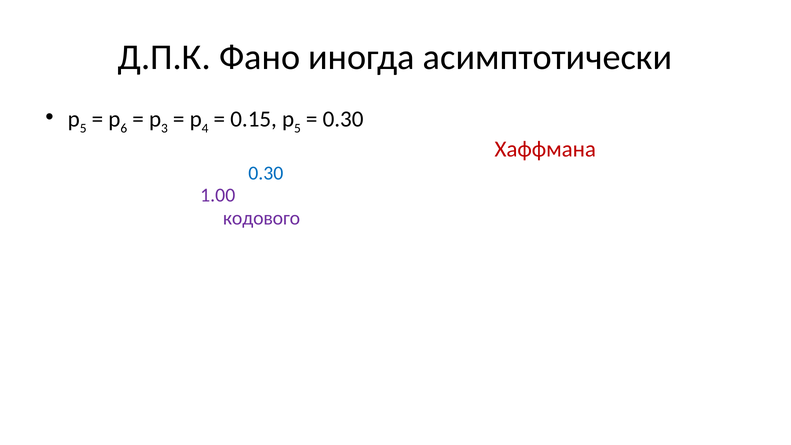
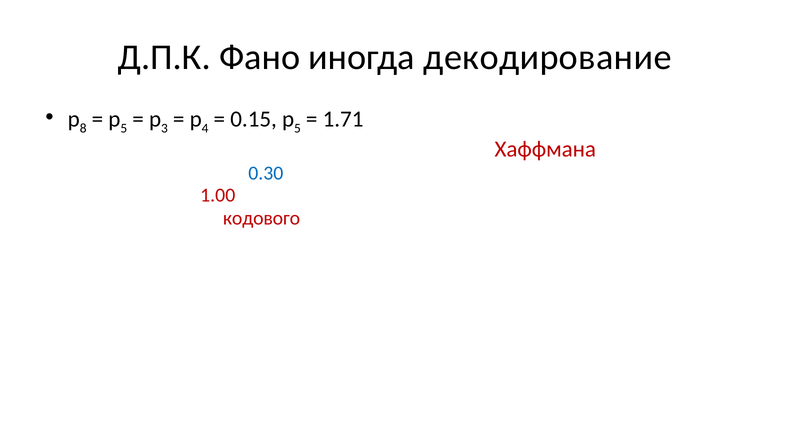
асимптотически: асимптотически -> декодирование (548, 57)
5: 5 -> 8 (83, 128)
6: 6 -> 5 (124, 128)
0.30: 0.30 -> 1.71 (343, 119)
1.00 colour: purple -> red (218, 195)
кодового colour: purple -> red (262, 218)
